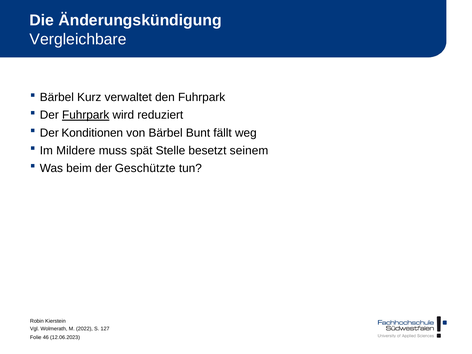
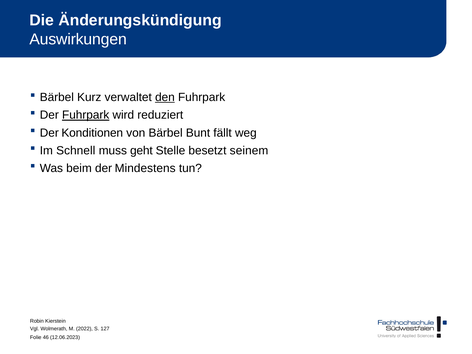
Vergleichbare: Vergleichbare -> Auswirkungen (78, 39)
den underline: none -> present (165, 97)
Mildere: Mildere -> Schnell (76, 151)
spät: spät -> geht (141, 151)
Geschützte: Geschützte -> Mindestens (145, 168)
